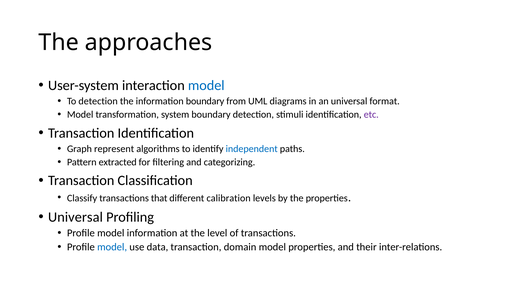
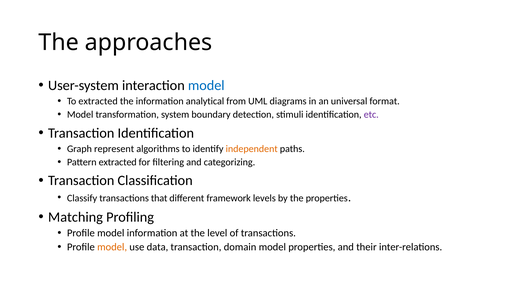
To detection: detection -> extracted (98, 101)
information boundary: boundary -> analytical (205, 101)
independent colour: blue -> orange (252, 149)
calibration: calibration -> framework (229, 198)
Universal: Universal -> Matching (75, 217)
model colour: blue -> orange (112, 247)
